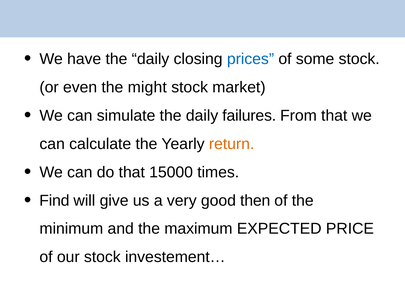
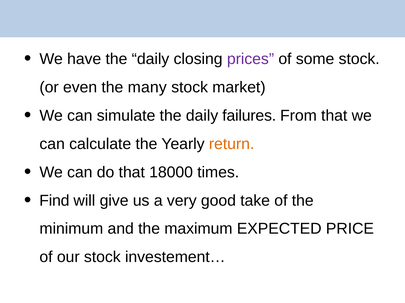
prices colour: blue -> purple (251, 59)
might: might -> many (147, 88)
15000: 15000 -> 18000 (171, 173)
then: then -> take (255, 201)
